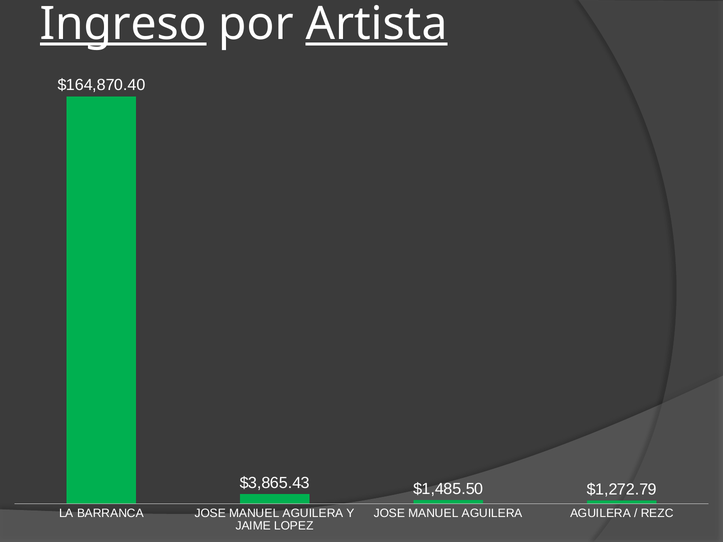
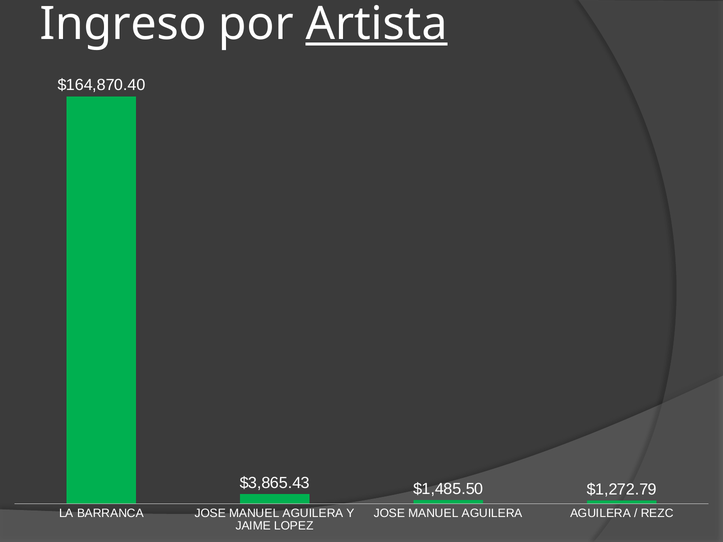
Ingreso underline: present -> none (123, 24)
